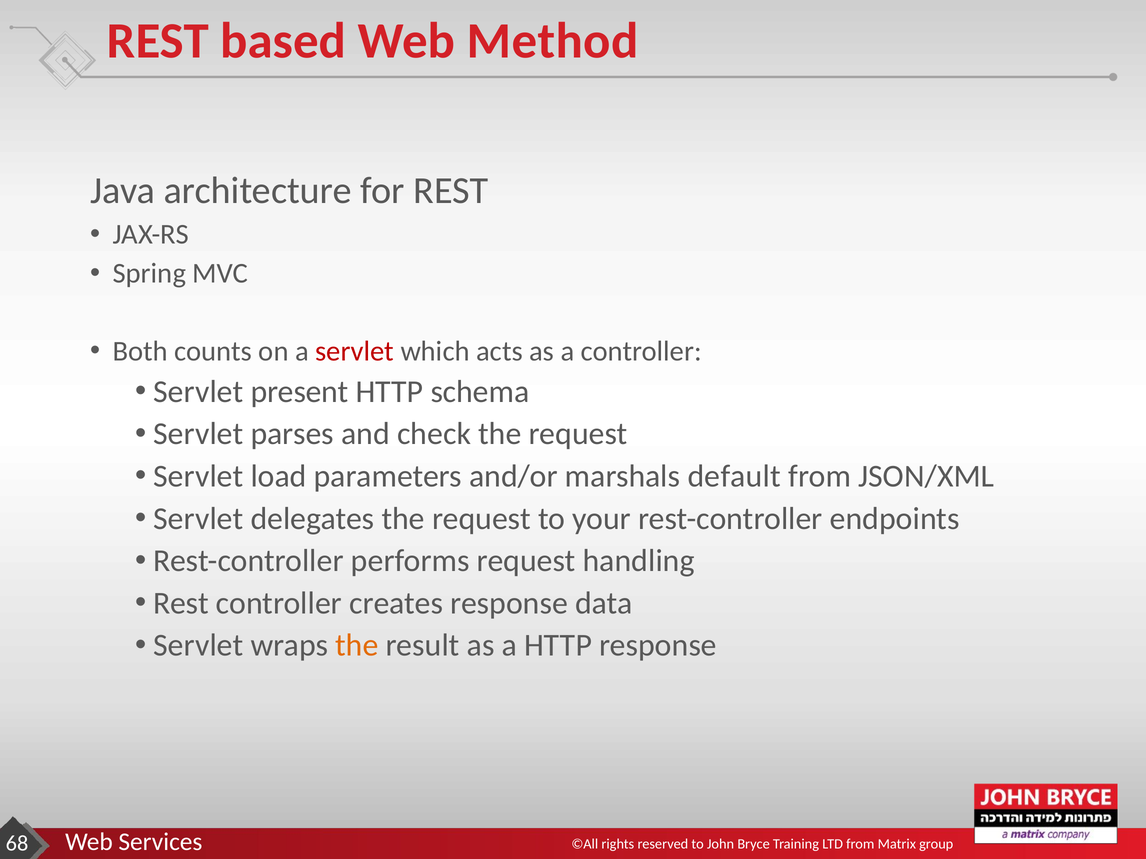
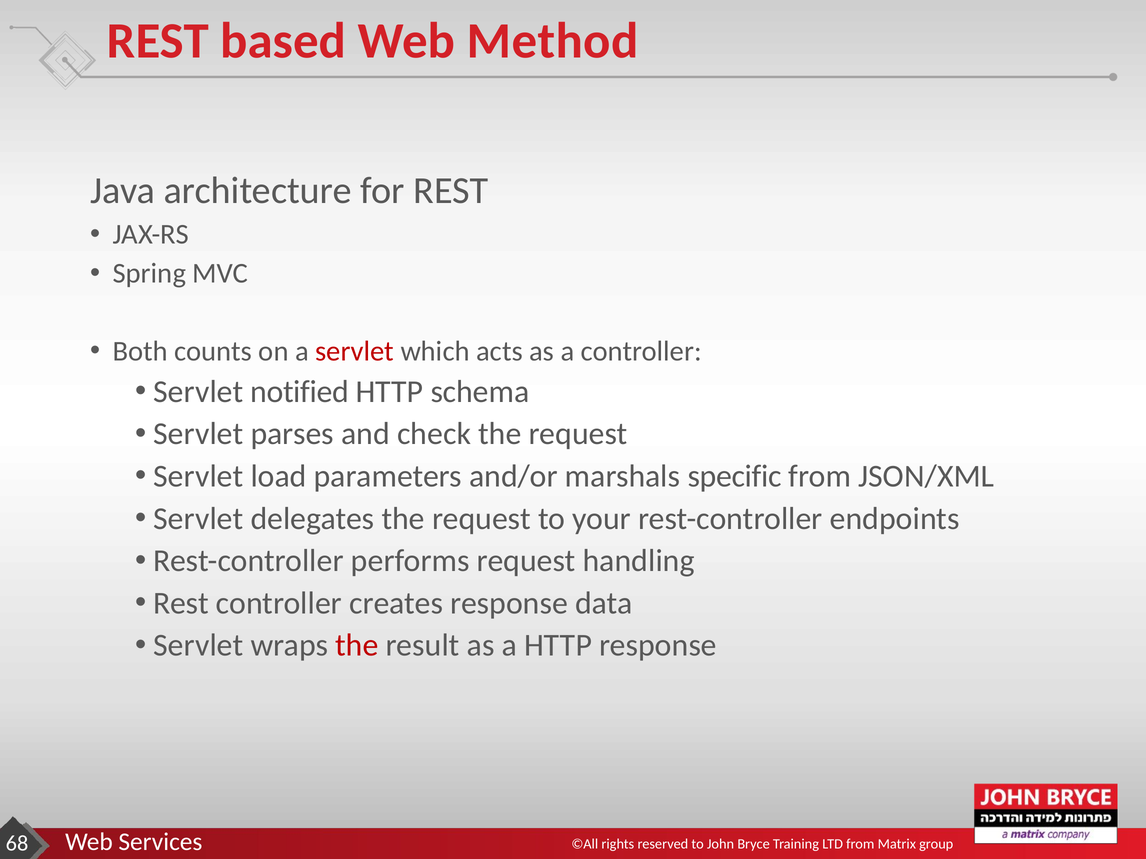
present: present -> notified (300, 392)
default: default -> specific (734, 477)
the colour: orange -> red (357, 646)
